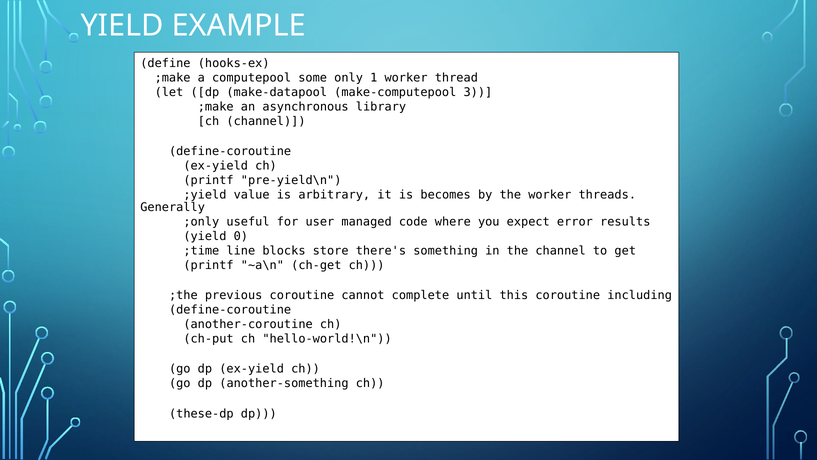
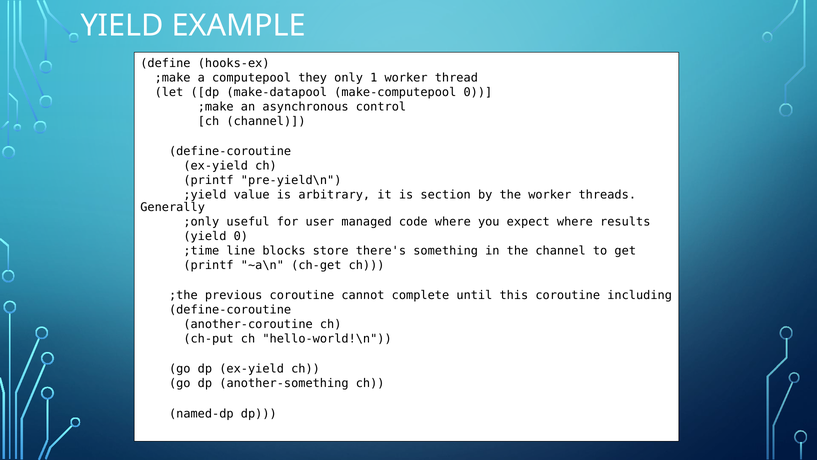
some: some -> they (313, 78)
make-computepool 3: 3 -> 0 (478, 92)
library: library -> control (381, 107)
becomes: becomes -> section (446, 194)
expect error: error -> where (575, 222)
these-dp: these-dp -> named-dp (201, 413)
